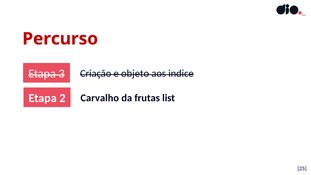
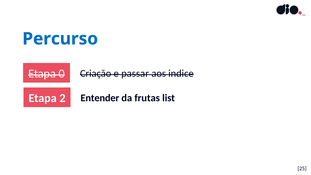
Percurso colour: red -> blue (60, 39)
3: 3 -> 0 (62, 74)
objeto: objeto -> passar (135, 73)
Carvalho: Carvalho -> Entender (100, 98)
